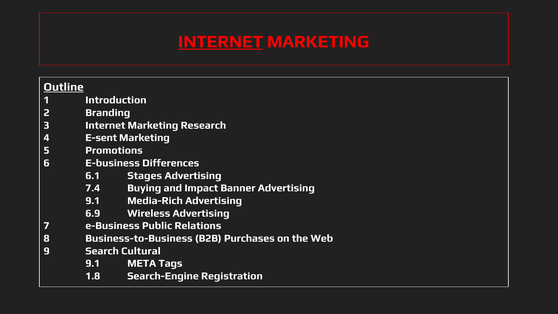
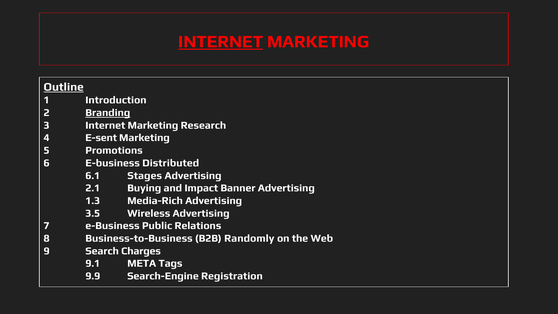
Branding underline: none -> present (108, 113)
Differences: Differences -> Distributed (171, 163)
7.4: 7.4 -> 2.1 (93, 188)
9.1: 9.1 -> 1.3 (93, 201)
6.9: 6.9 -> 3.5 (93, 213)
Purchases: Purchases -> Randomly (249, 238)
Cultural: Cultural -> Charges (141, 251)
1.8: 1.8 -> 9.9 (93, 276)
